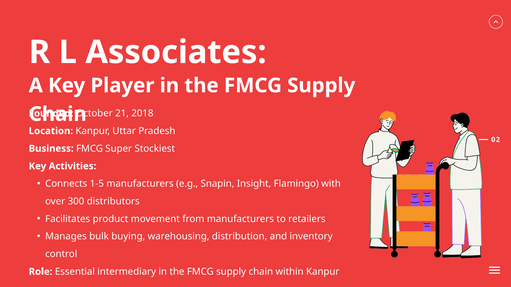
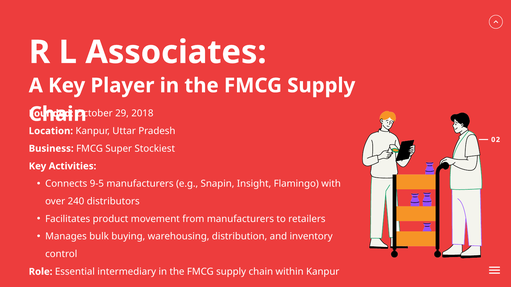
21: 21 -> 29 (122, 114)
1-5: 1-5 -> 9-5 (97, 184)
300: 300 -> 240 (76, 202)
